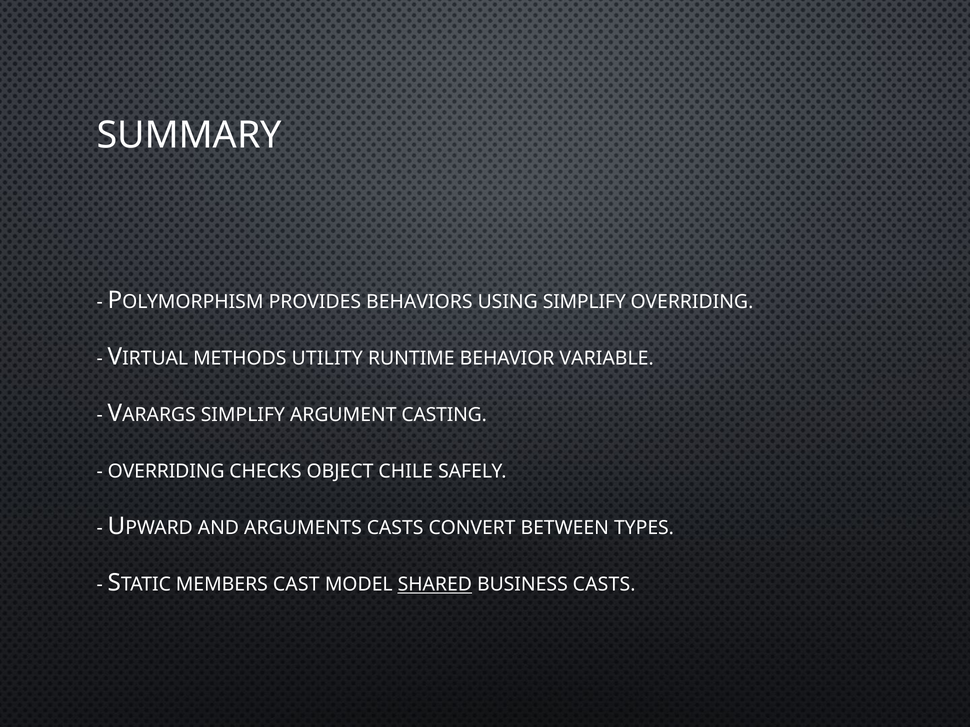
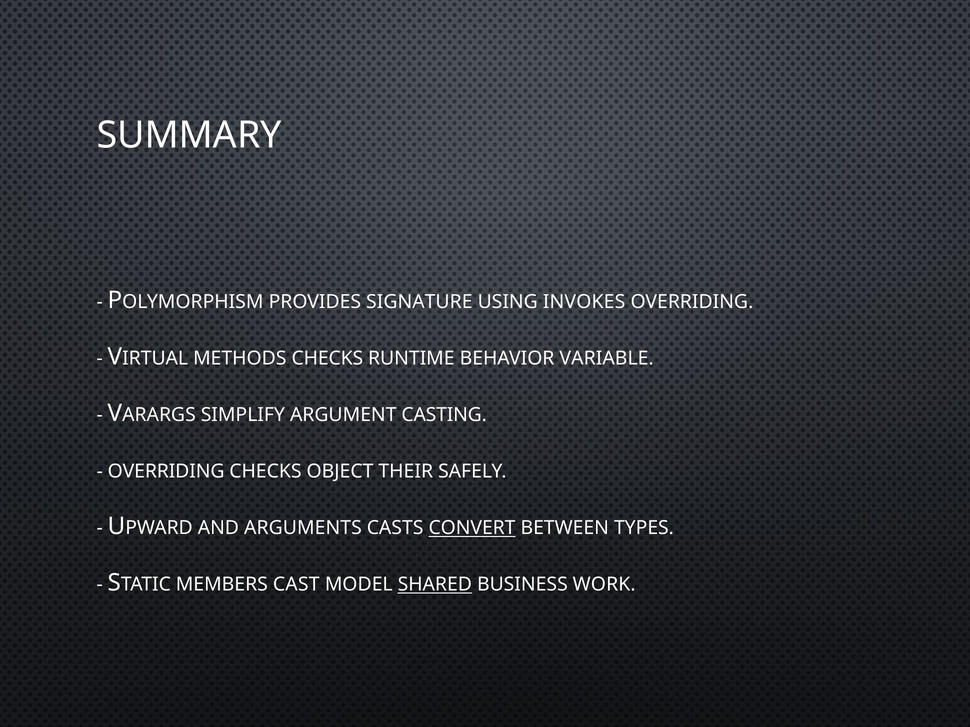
BEHAVIORS: BEHAVIORS -> SIGNATURE (419, 302)
USING SIMPLIFY: SIMPLIFY -> INVOKES (584, 302)
METHODS UTILITY: UTILITY -> CHECKS (327, 359)
CHILE: CHILE -> THEIR (406, 472)
CONVERT underline: none -> present (472, 528)
BUSINESS CASTS: CASTS -> WORK (604, 585)
